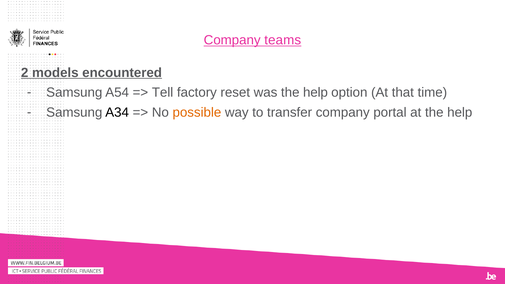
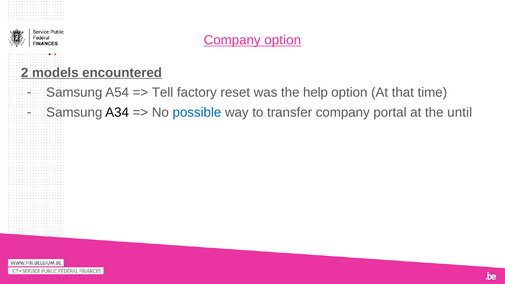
Company teams: teams -> option (283, 40)
possible colour: orange -> blue (197, 113)
at the help: help -> until (460, 113)
